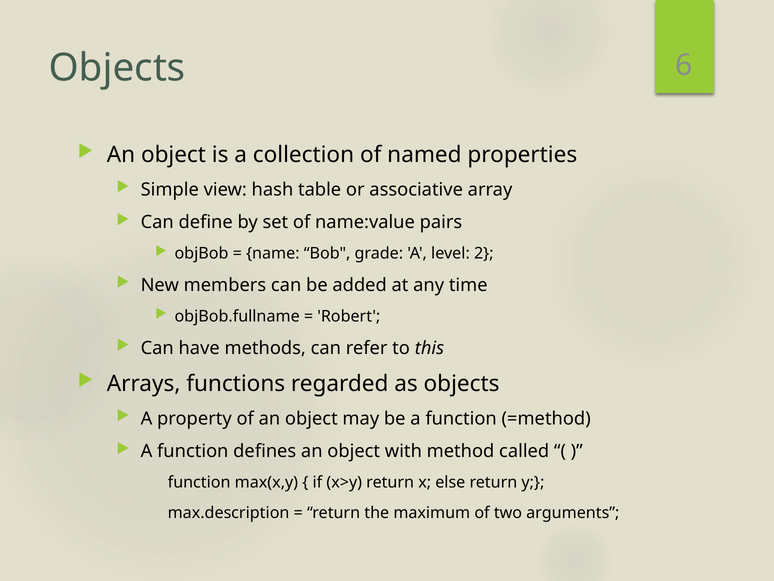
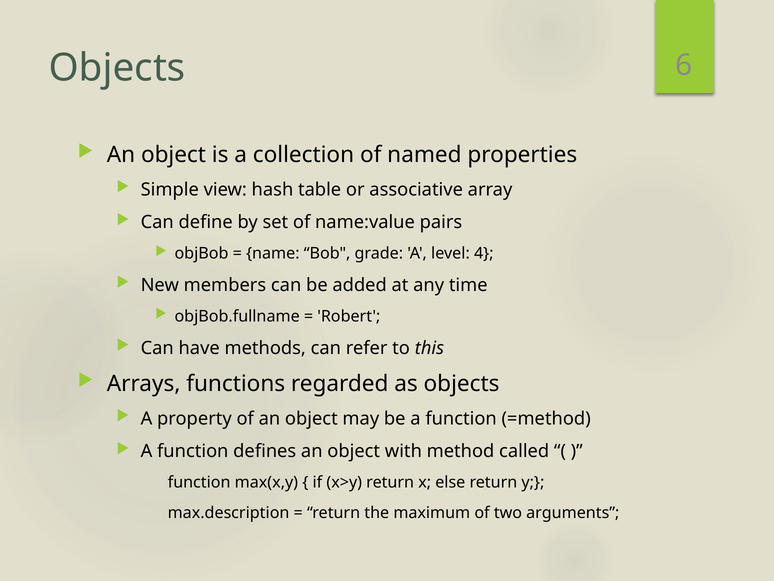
2: 2 -> 4 (484, 253)
